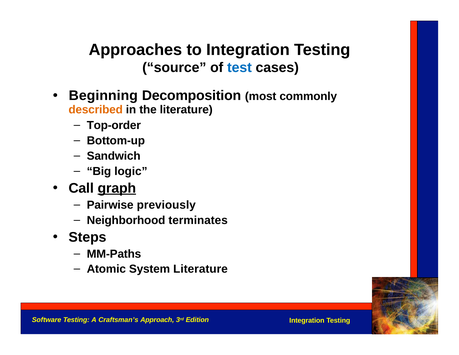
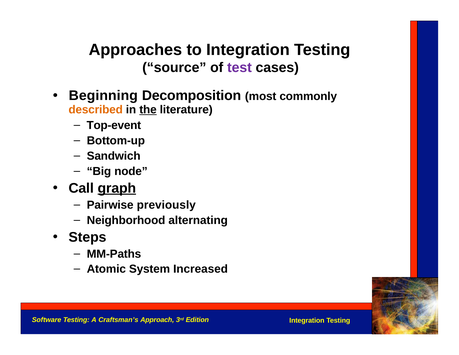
test colour: blue -> purple (239, 67)
the underline: none -> present (148, 110)
Top-order: Top-order -> Top-event (114, 125)
logic: logic -> node (131, 171)
terminates: terminates -> alternating (198, 220)
System Literature: Literature -> Increased (201, 269)
